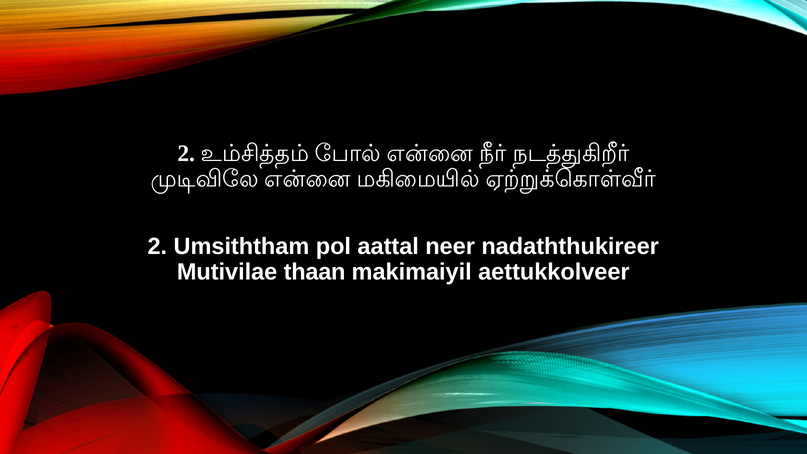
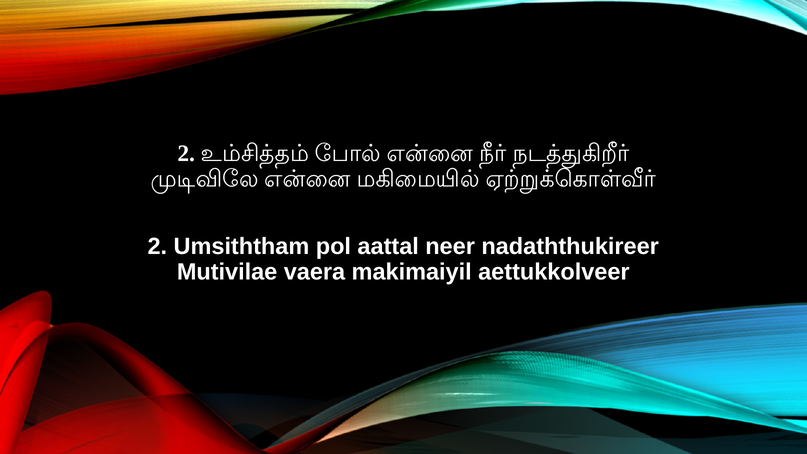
thaan: thaan -> vaera (314, 272)
